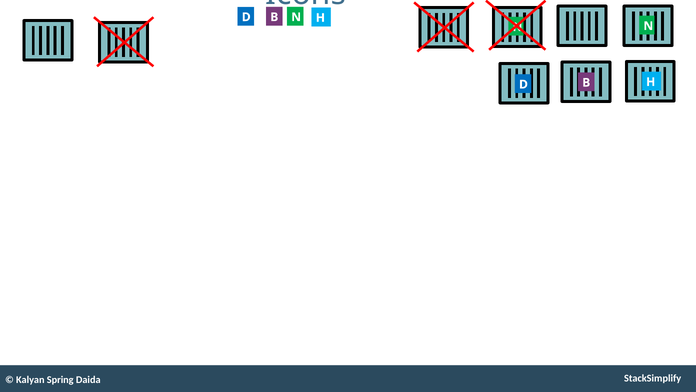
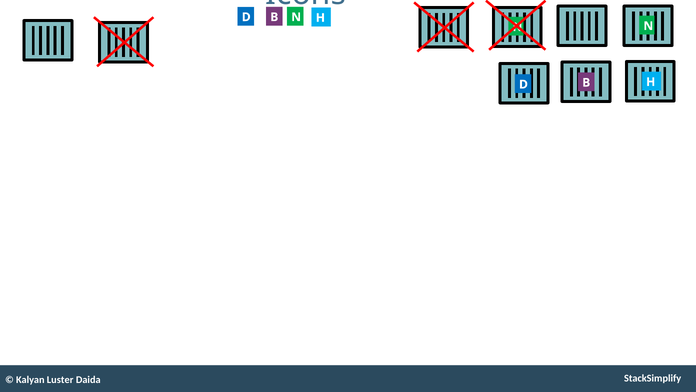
Spring: Spring -> Luster (60, 379)
